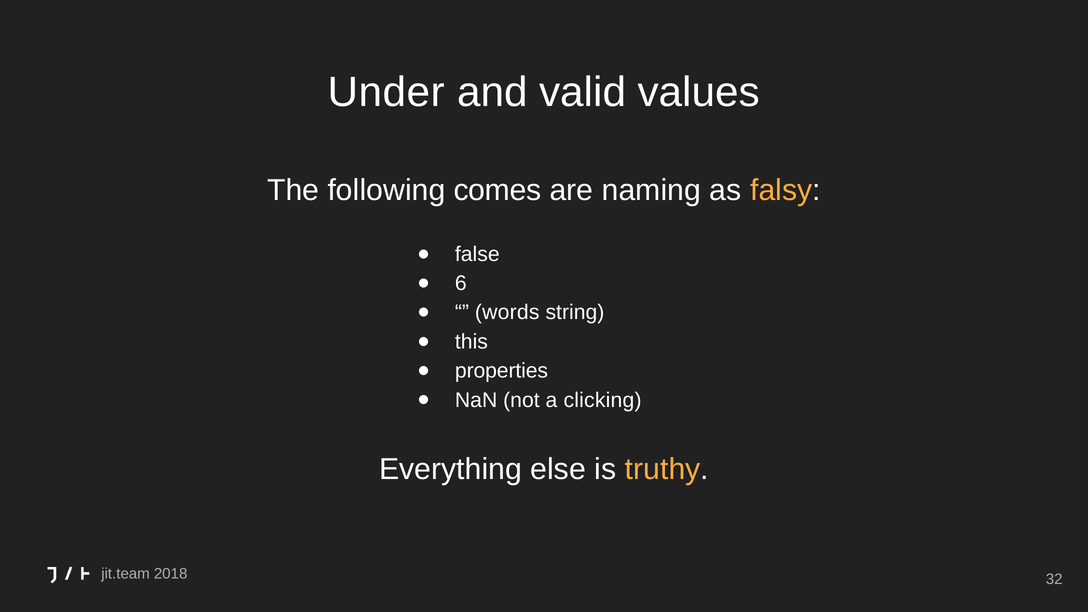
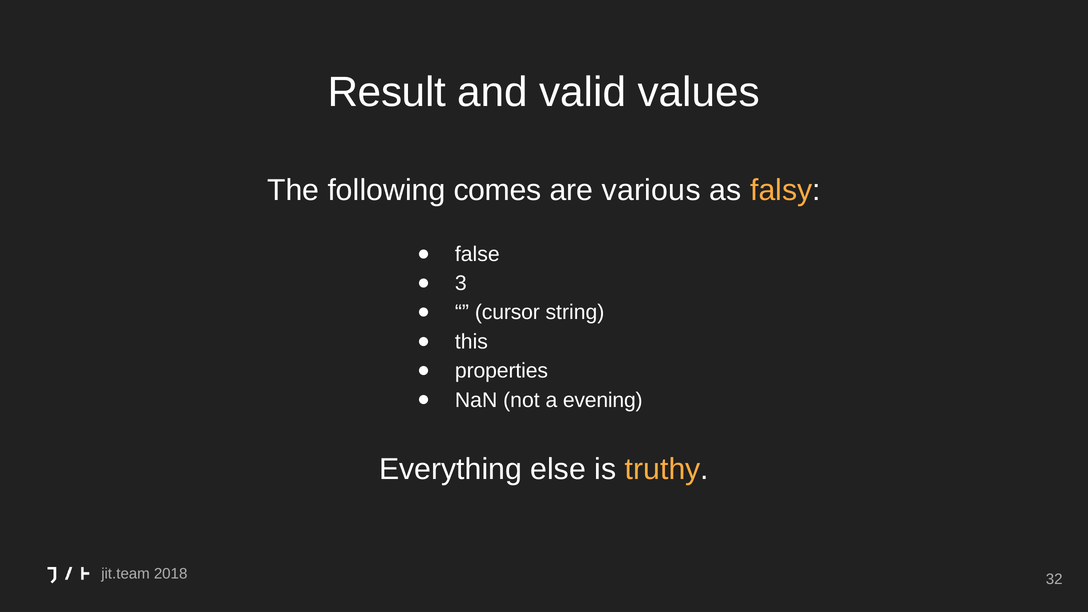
Under: Under -> Result (387, 92)
naming: naming -> various (651, 190)
6: 6 -> 3 (461, 283)
words: words -> cursor (507, 313)
clicking: clicking -> evening (603, 400)
